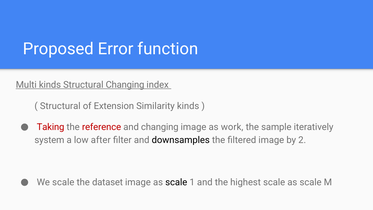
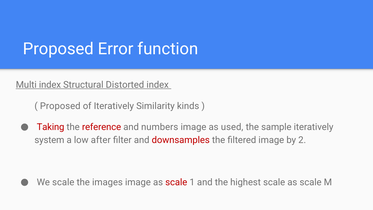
Multi kinds: kinds -> index (50, 85)
Structural Changing: Changing -> Distorted (125, 85)
Structural: Structural -> Proposed (60, 106)
of Extension: Extension -> Iteratively (114, 106)
and changing: changing -> numbers (160, 127)
work: work -> used (232, 127)
downsamples colour: black -> red (181, 140)
dataset: dataset -> images (107, 182)
scale colour: black -> red (176, 182)
